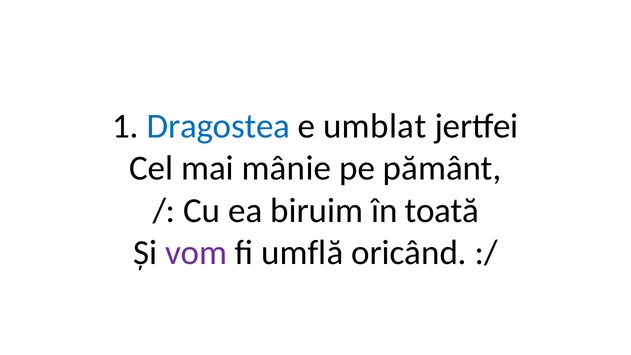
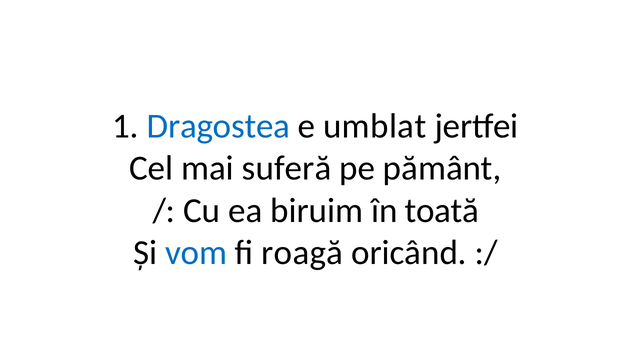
mânie: mânie -> suferă (287, 168)
vom colour: purple -> blue (196, 252)
umflă: umflă -> roagă (302, 252)
